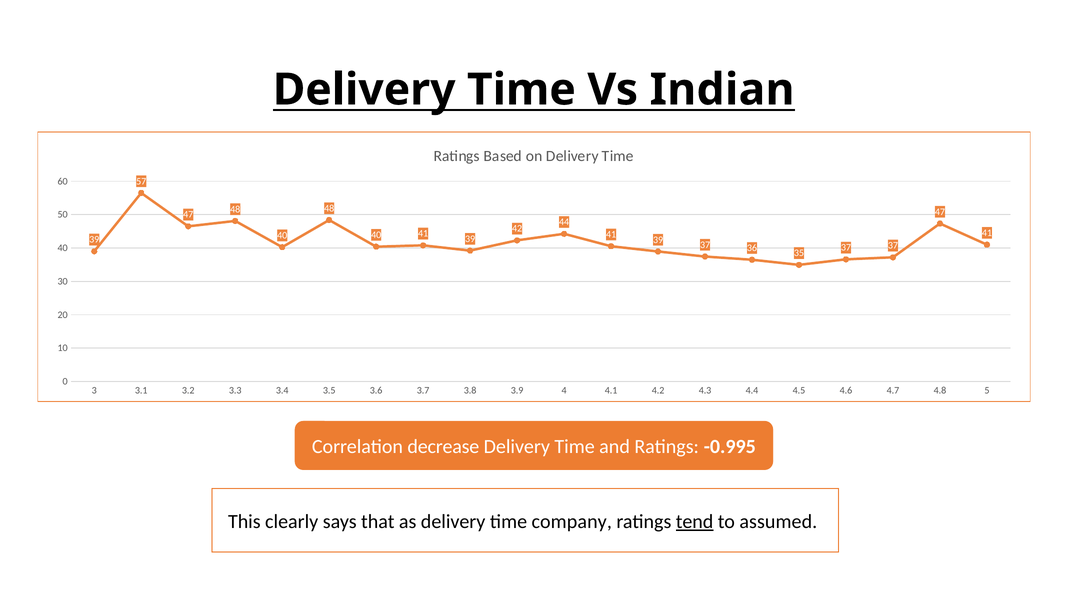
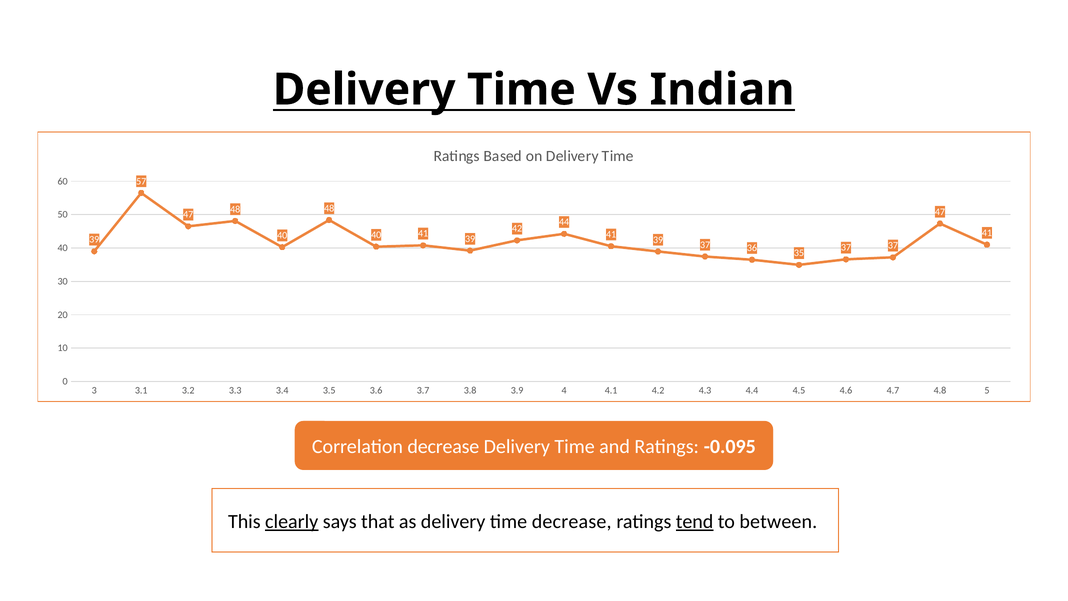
-0.995: -0.995 -> -0.095 (730, 447)
clearly underline: none -> present (292, 521)
time company: company -> decrease (572, 521)
assumed: assumed -> between (778, 521)
